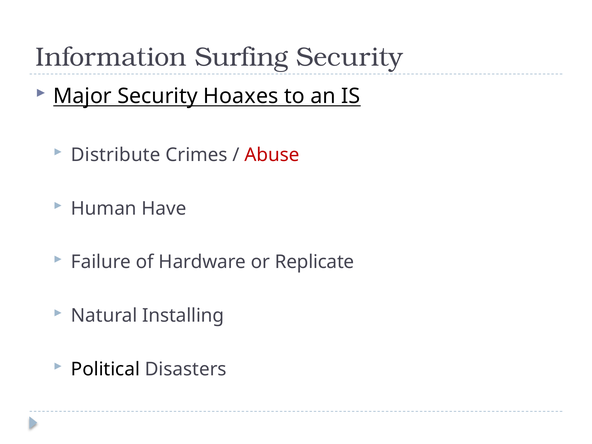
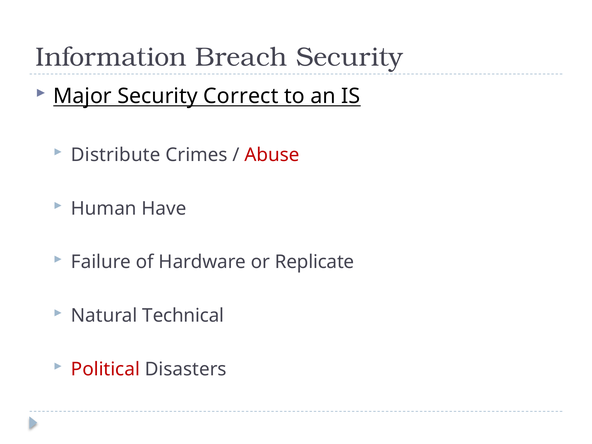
Surfing: Surfing -> Breach (241, 57)
Hoaxes: Hoaxes -> Correct (241, 96)
Installing: Installing -> Technical (183, 316)
Political colour: black -> red (105, 369)
